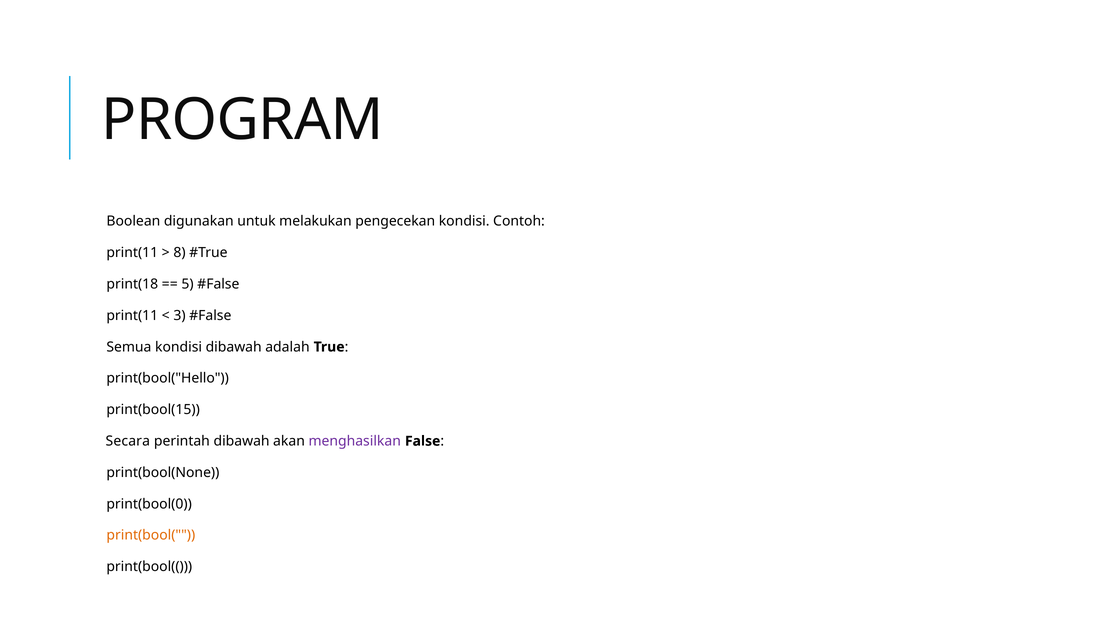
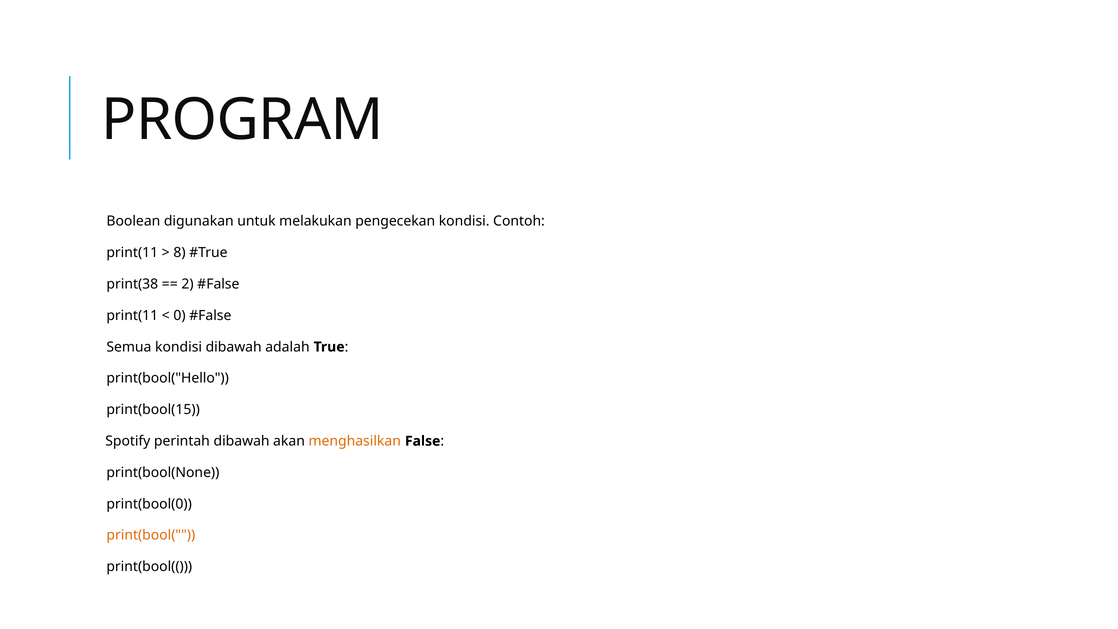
print(18: print(18 -> print(38 (132, 284)
5: 5 -> 2 (188, 284)
3: 3 -> 0 (180, 315)
Secara: Secara -> Spotify (128, 441)
menghasilkan colour: purple -> orange (355, 441)
